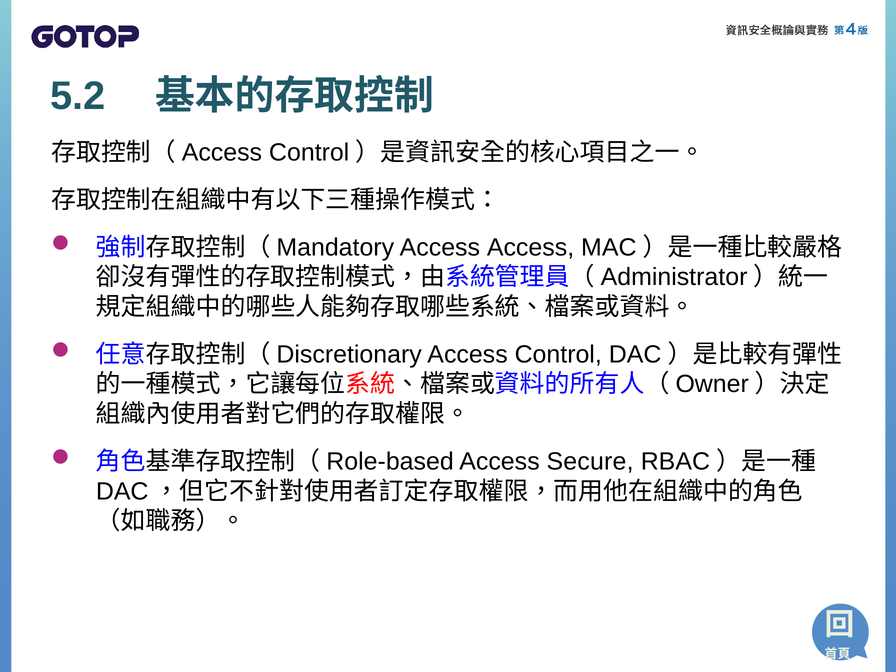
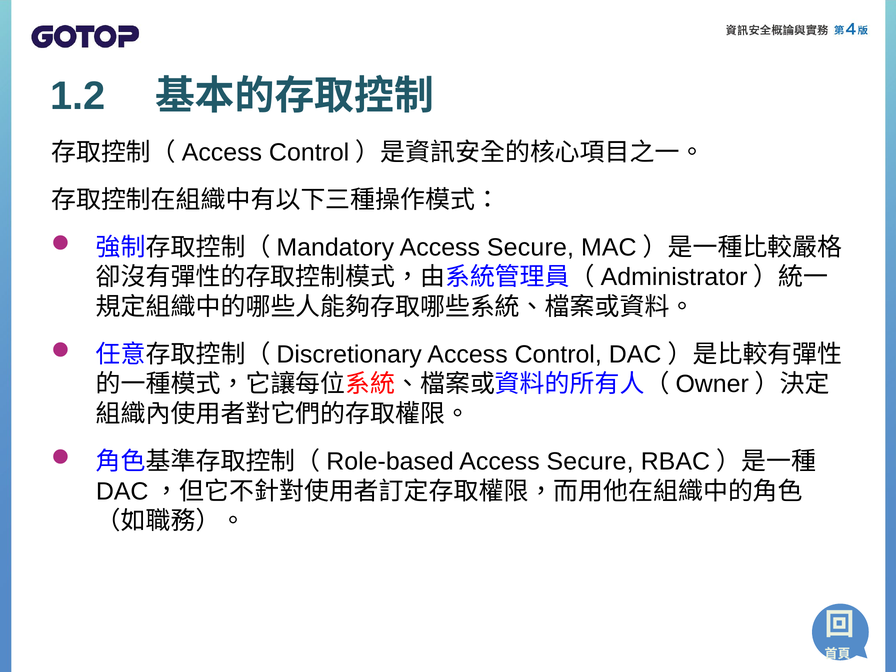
5.2: 5.2 -> 1.2 (78, 96)
Access: Access -> Secure (530, 247)
